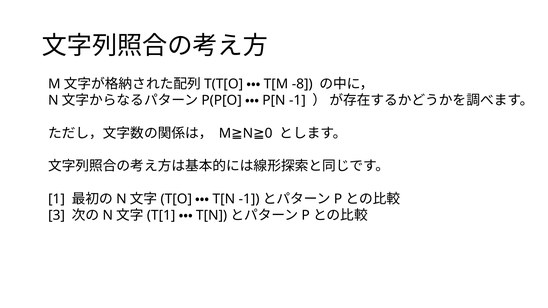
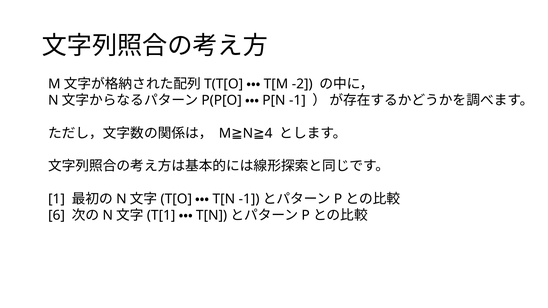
-8: -8 -> -2 (302, 84)
0: 0 -> 4 (269, 133)
3: 3 -> 6 (57, 216)
